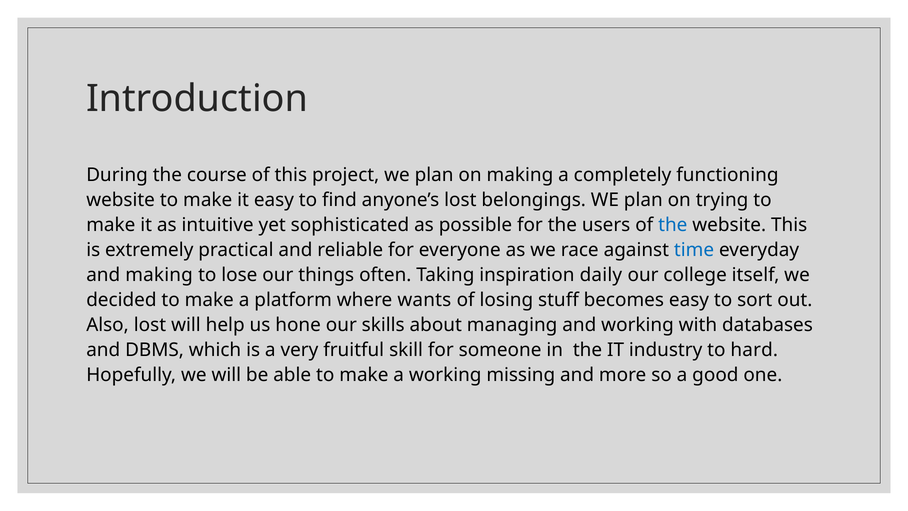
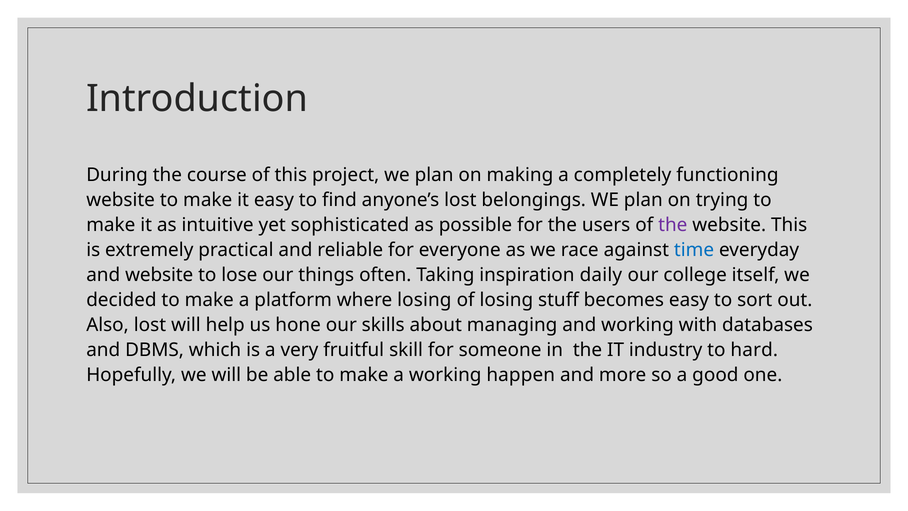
the colour: blue -> purple (673, 225)
and making: making -> website (159, 275)
where wants: wants -> losing (424, 300)
missing: missing -> happen (521, 375)
